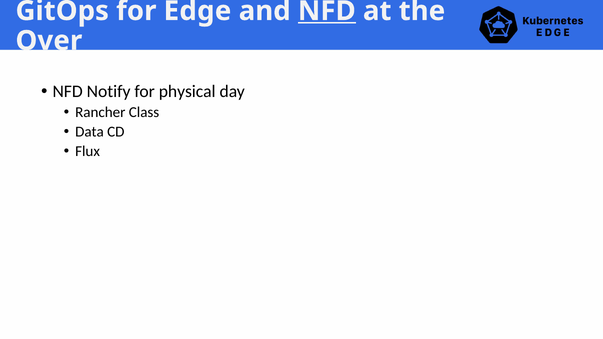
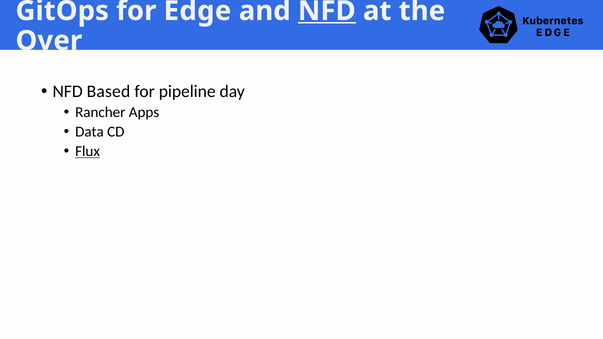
Notify: Notify -> Based (108, 92)
physical: physical -> pipeline (187, 92)
Class: Class -> Apps (144, 113)
Flux underline: none -> present (88, 151)
